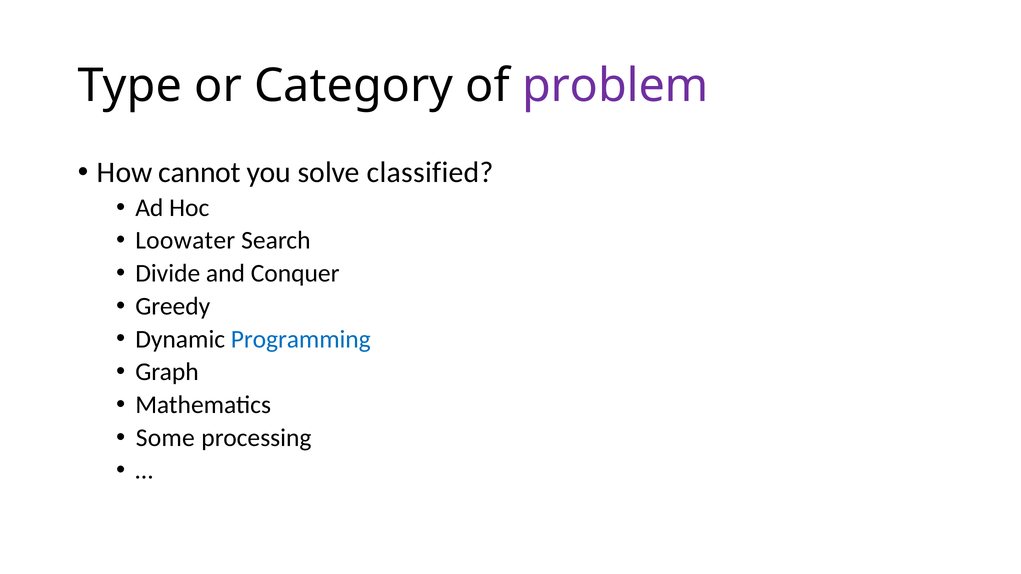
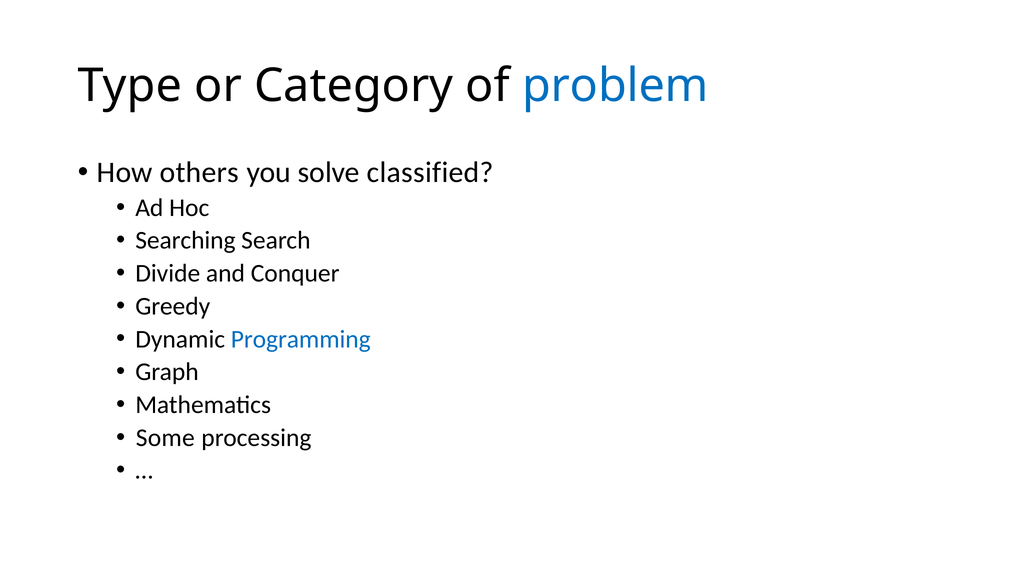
problem colour: purple -> blue (615, 86)
cannot: cannot -> others (199, 173)
Loowater: Loowater -> Searching (185, 241)
